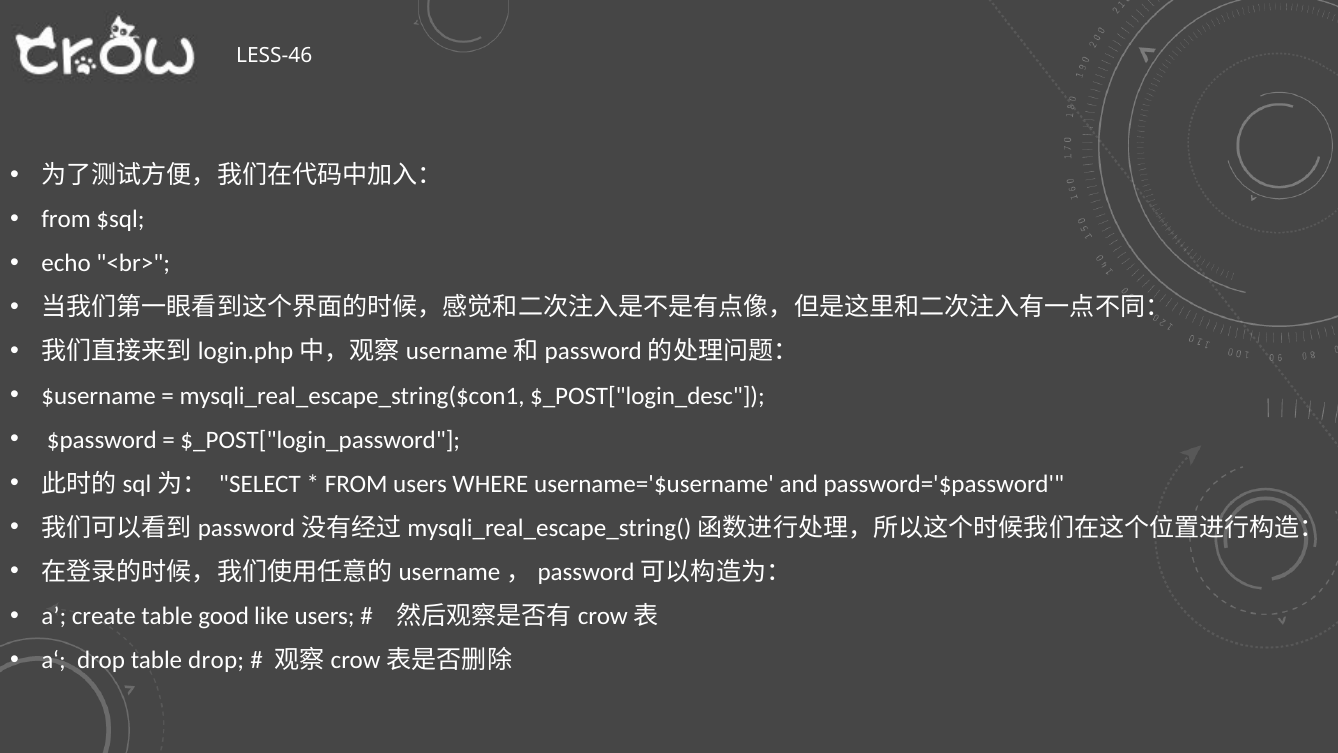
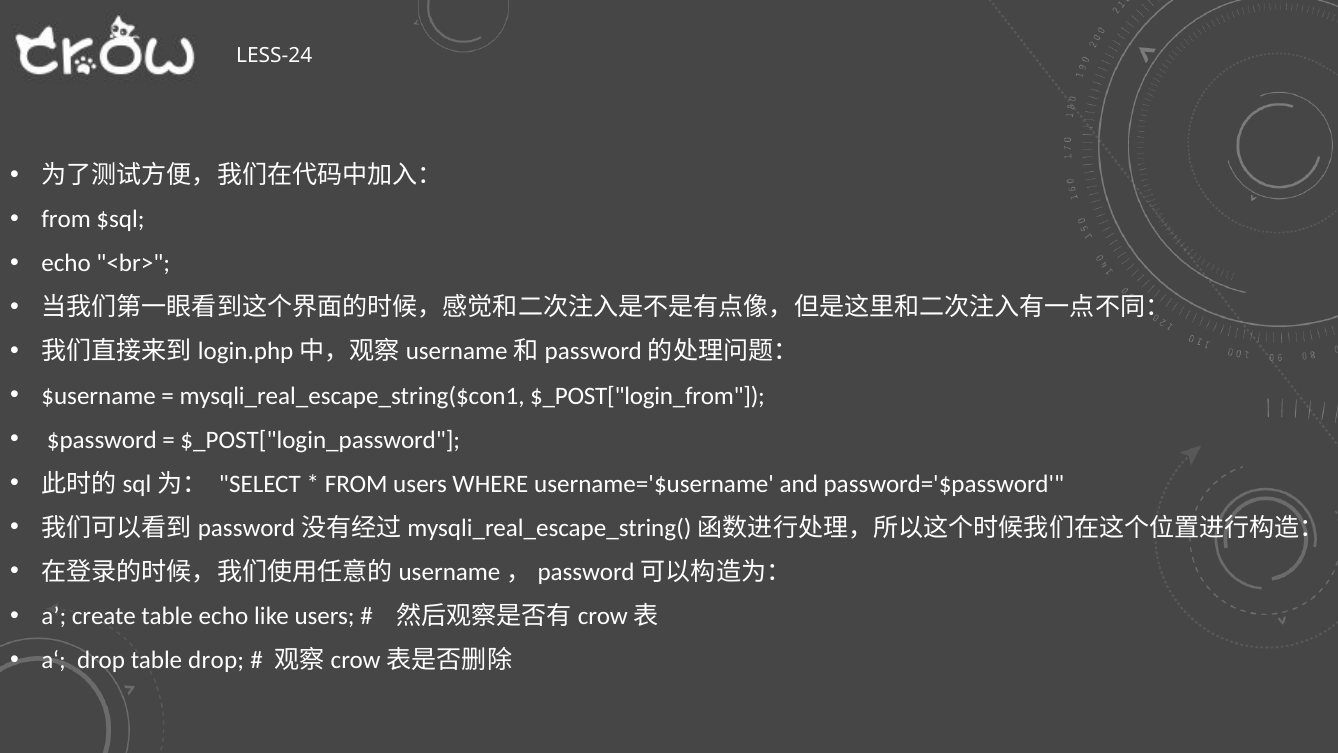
LESS-46: LESS-46 -> LESS-24 (274, 56)
$_POST["login_desc: $_POST["login_desc -> $_POST["login_from (648, 396)
table good: good -> echo (224, 616)
